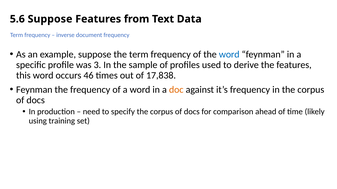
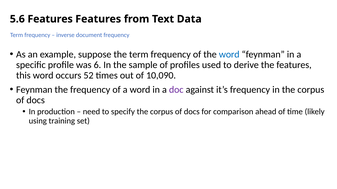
5.6 Suppose: Suppose -> Features (50, 19)
3: 3 -> 6 (97, 65)
46: 46 -> 52 (89, 76)
17,838: 17,838 -> 10,090 (161, 76)
doc colour: orange -> purple (176, 90)
